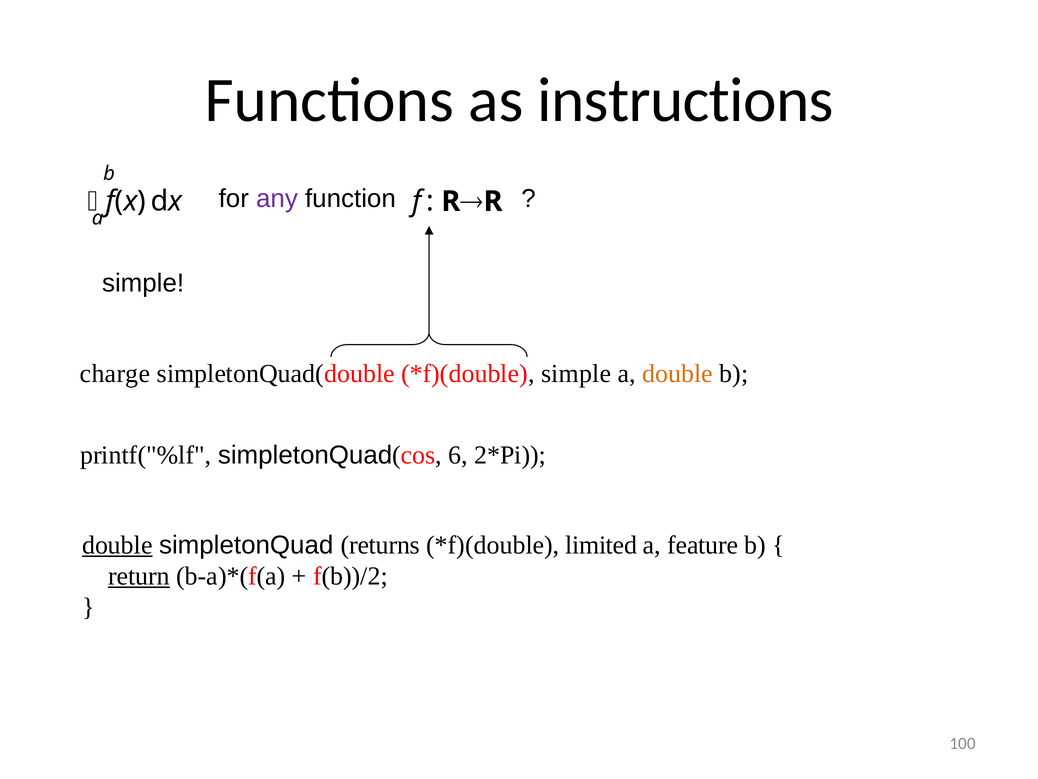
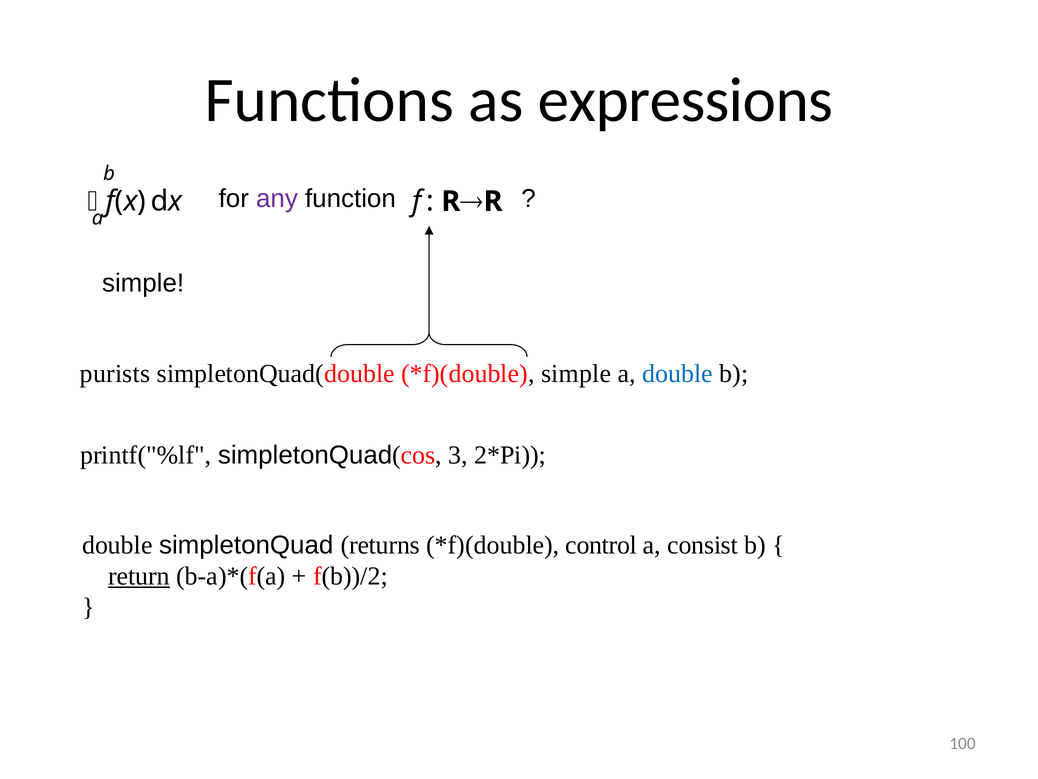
instructions: instructions -> expressions (685, 100)
charge: charge -> purists (115, 373)
double colour: orange -> blue (678, 373)
6: 6 -> 3 (458, 455)
double underline: present -> none (117, 545)
limited: limited -> control (601, 545)
feature: feature -> consist (703, 545)
